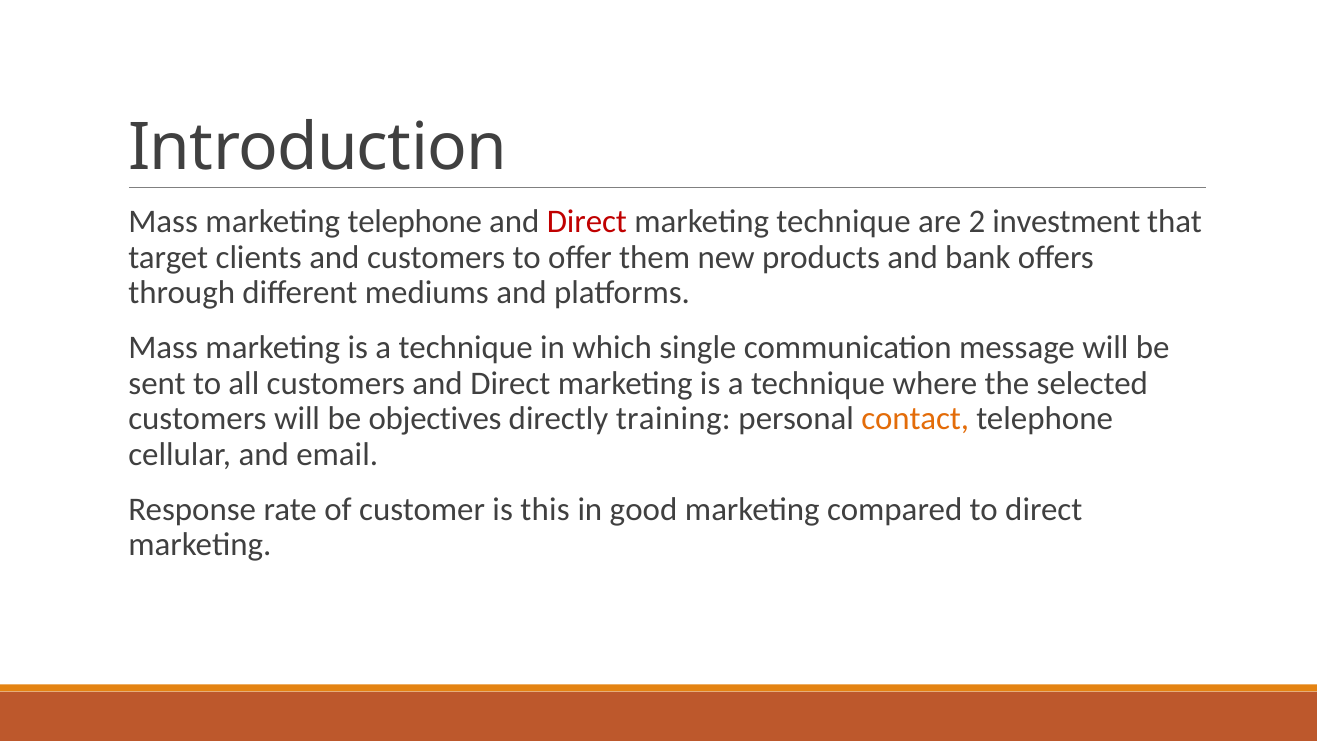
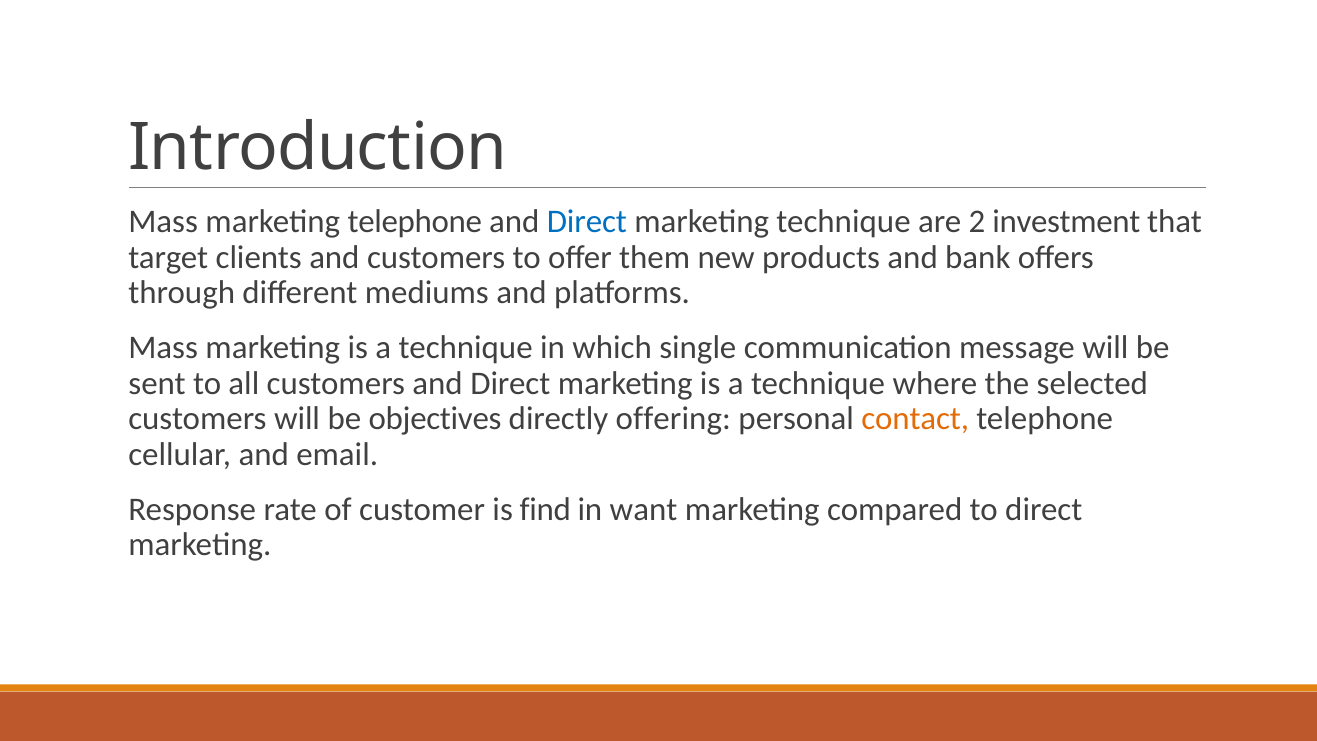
Direct colour: red -> blue (587, 222)
training: training -> offering (673, 419)
this: this -> find (545, 509)
good: good -> want (644, 509)
